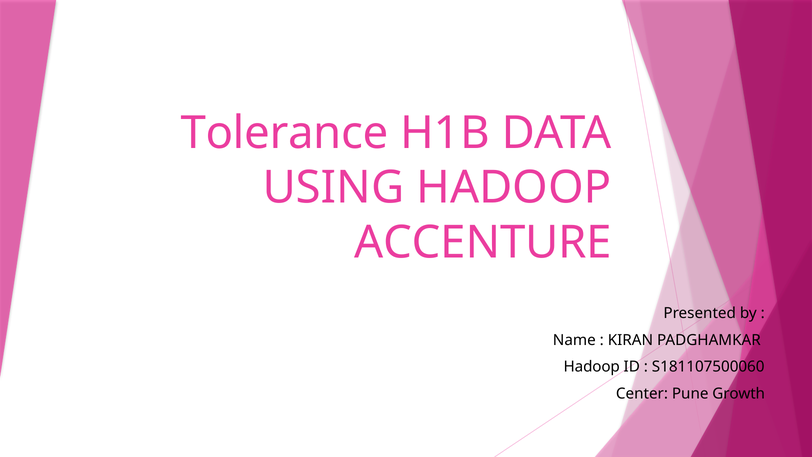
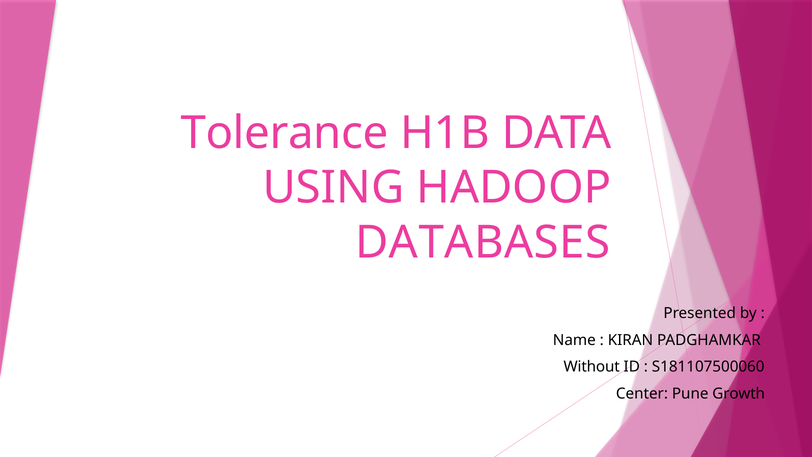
ACCENTURE: ACCENTURE -> DATABASES (483, 243)
Hadoop: Hadoop -> Without (592, 367)
